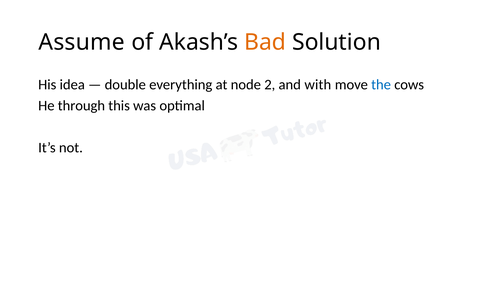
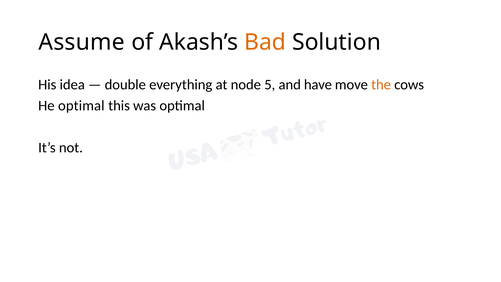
2: 2 -> 5 (270, 85)
with: with -> have (318, 85)
the colour: blue -> orange (381, 85)
He through: through -> optimal (81, 106)
